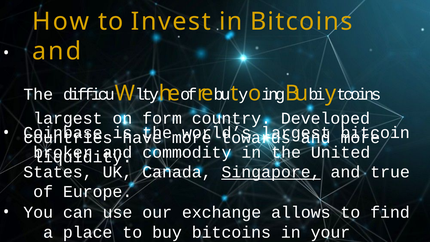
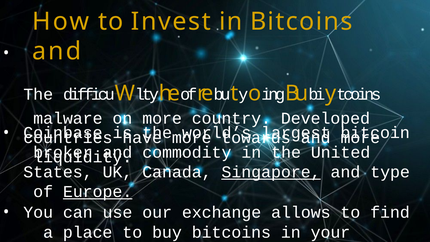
largest: largest -> malware (68, 118)
on form: form -> more (162, 118)
true: true -> type (390, 172)
Europe underline: none -> present (98, 192)
